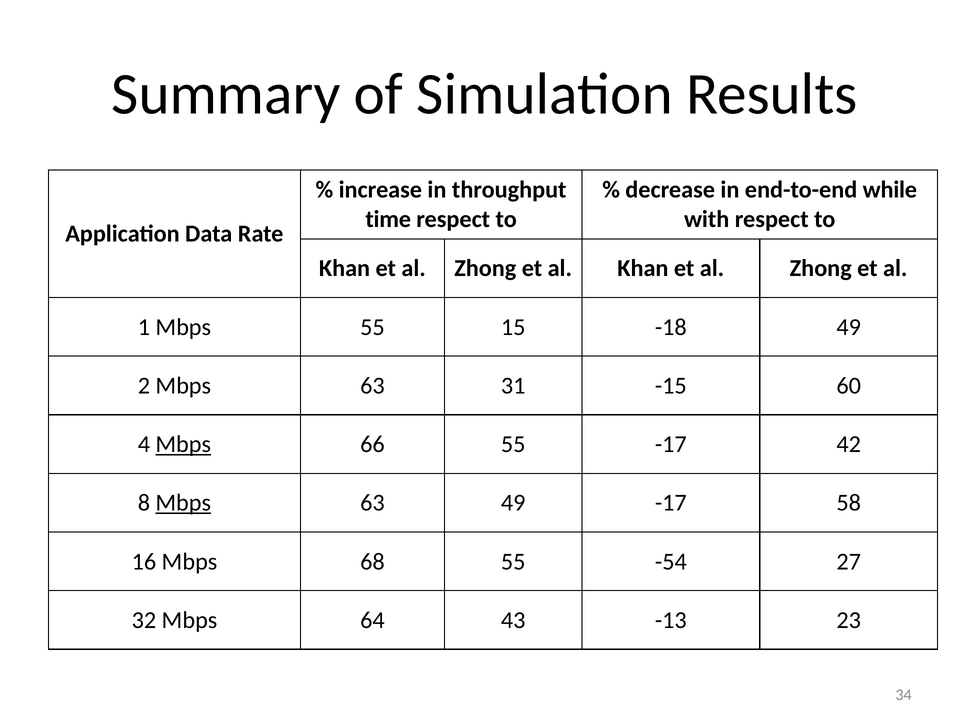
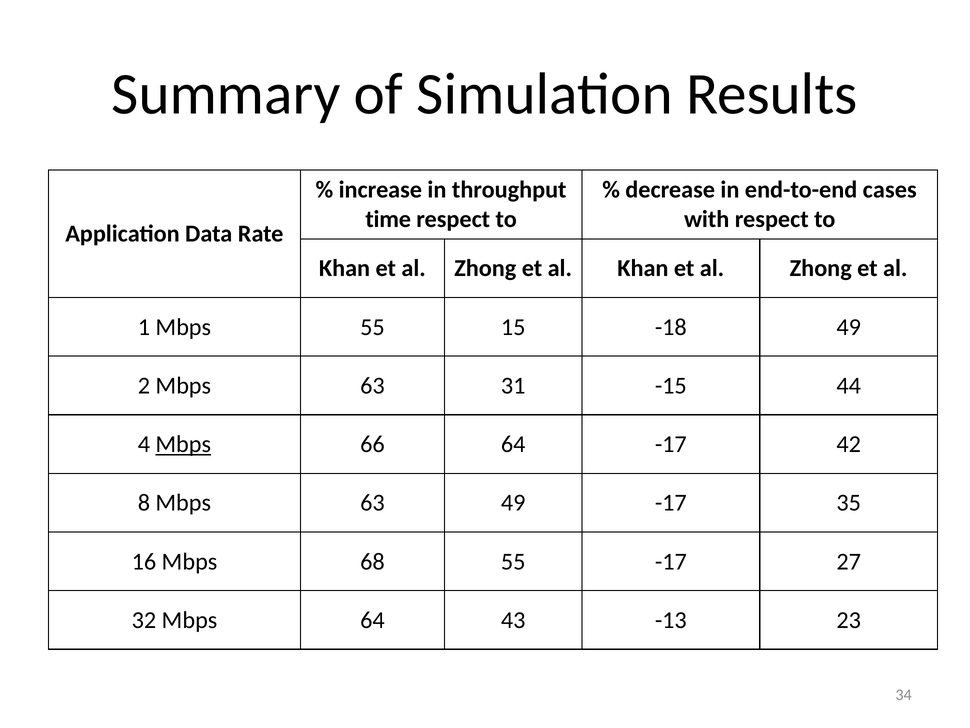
while: while -> cases (890, 190)
60: 60 -> 44 (849, 385)
66 55: 55 -> 64 (513, 444)
Mbps underline: present -> none (183, 503)
58: 58 -> 35 (849, 503)
55 -54: -54 -> -17 (671, 561)
